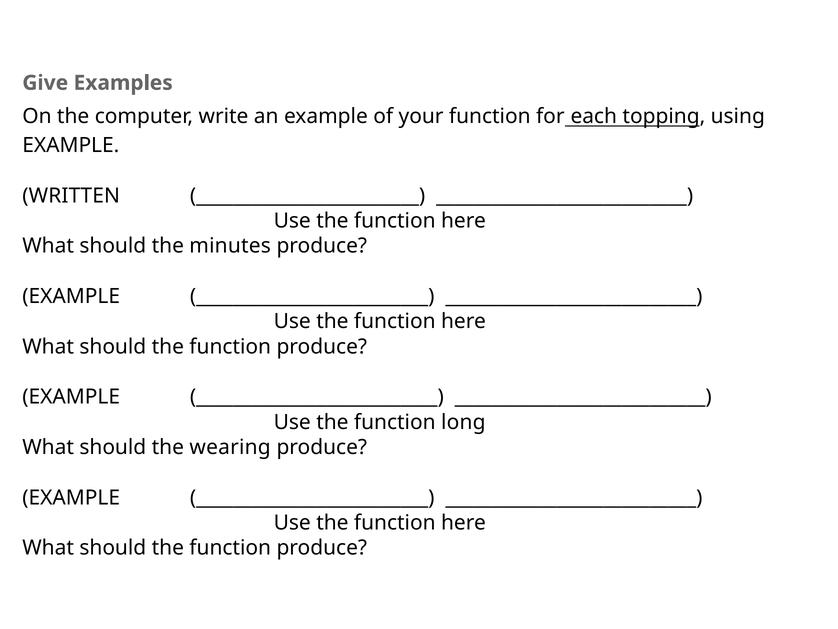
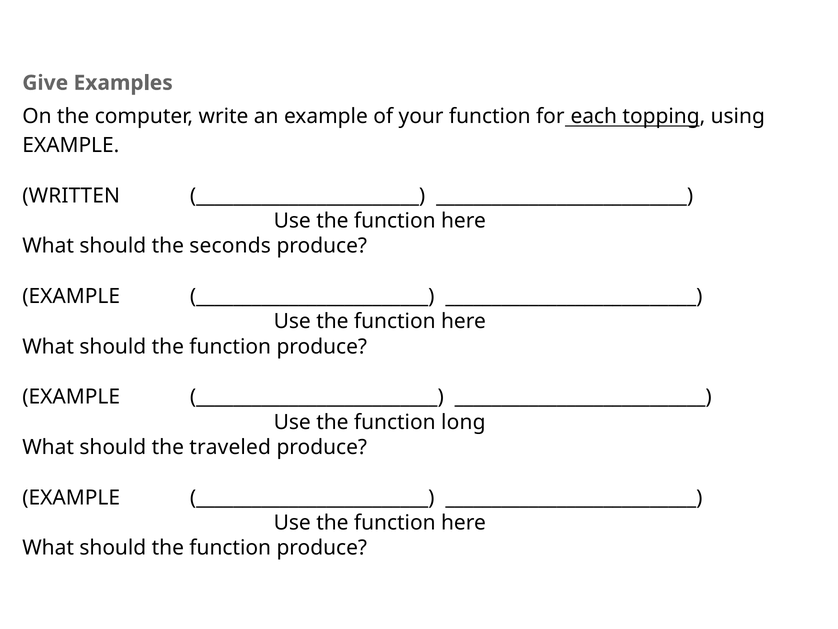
minutes: minutes -> seconds (230, 246)
wearing: wearing -> traveled (230, 447)
